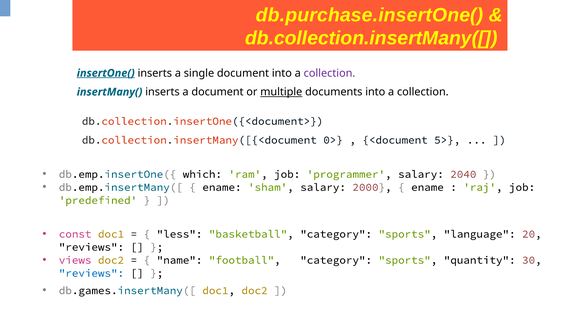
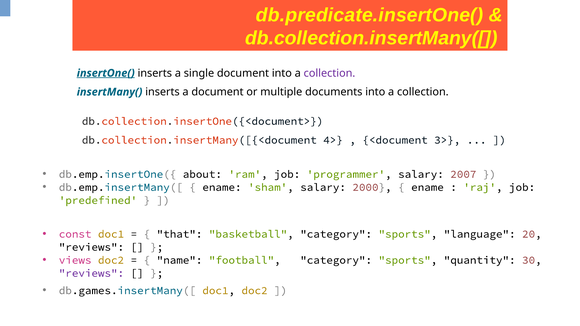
db.purchase.insertOne(: db.purchase.insertOne( -> db.predicate.insertOne( (370, 15)
multiple underline: present -> none (281, 92)
0>: 0> -> 4> (333, 140)
5>: 5> -> 3> (447, 140)
which: which -> about (202, 174)
2040: 2040 -> 2007 (463, 174)
less: less -> that (180, 234)
reviews colour: blue -> purple (91, 273)
